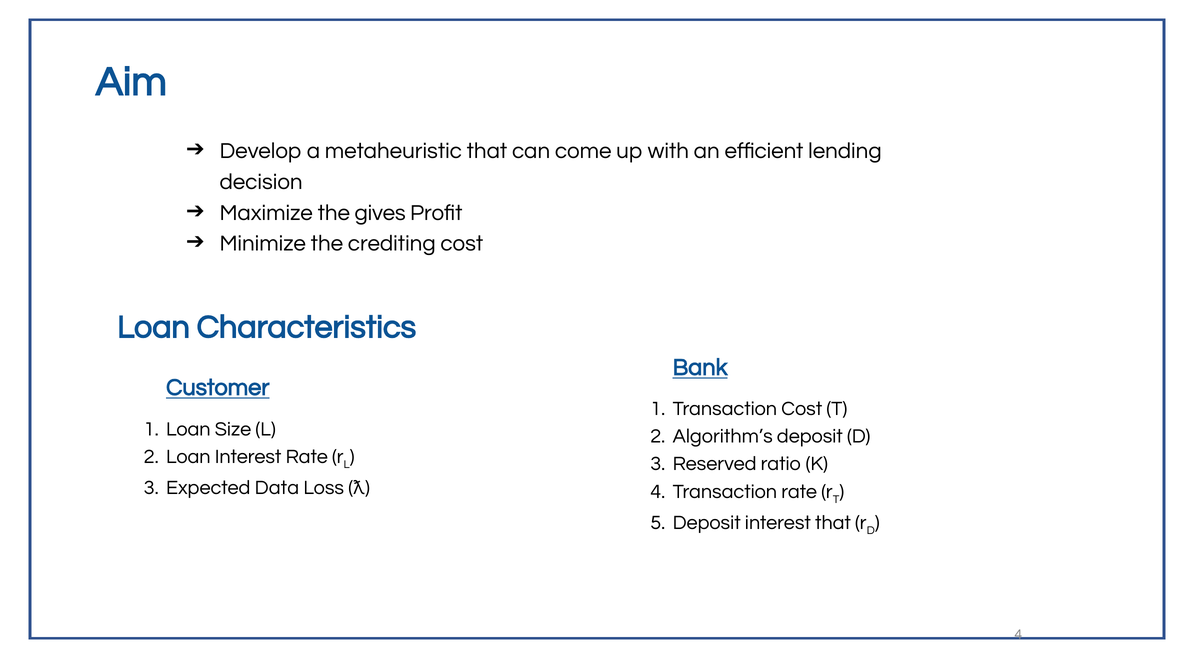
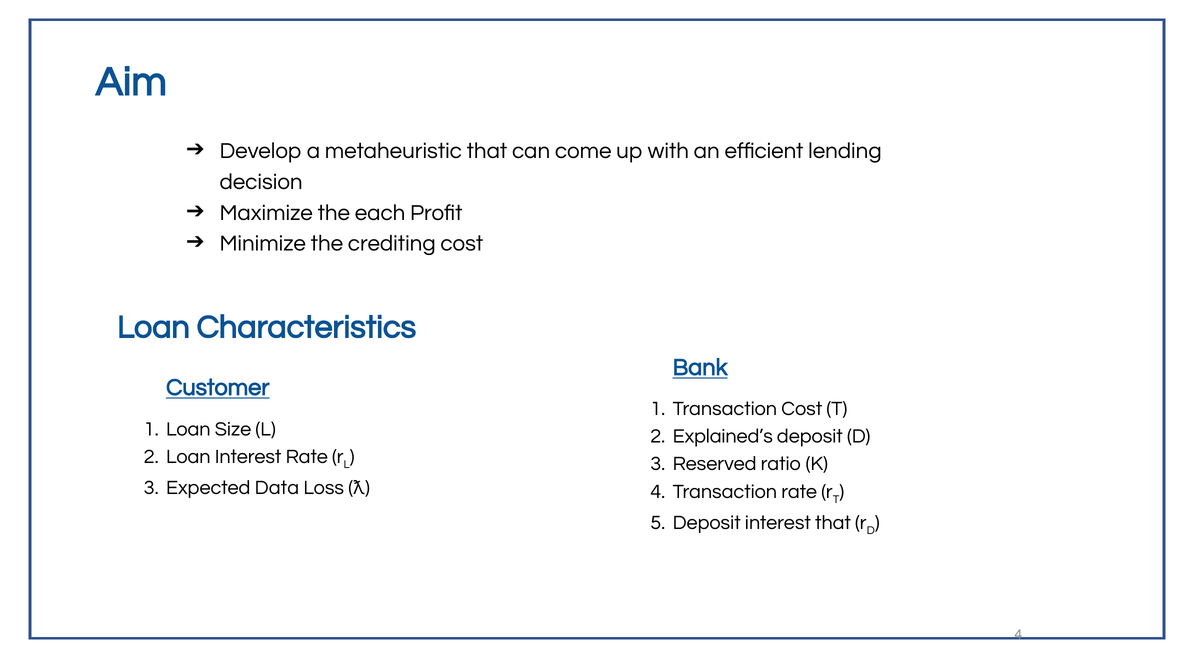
gives: gives -> each (380, 213)
Algorithm’s: Algorithm’s -> Explained’s (723, 437)
